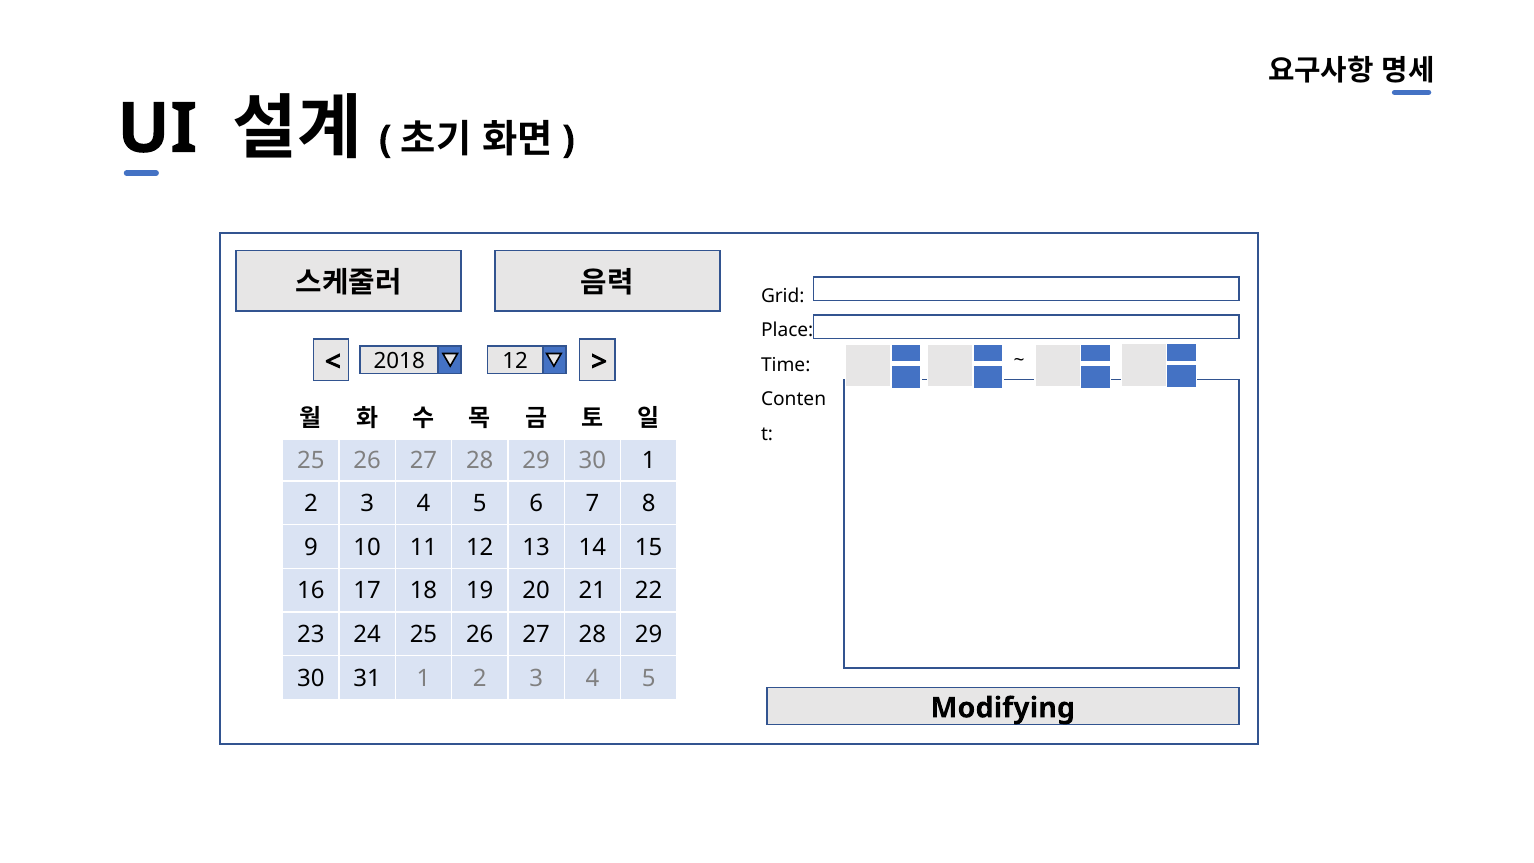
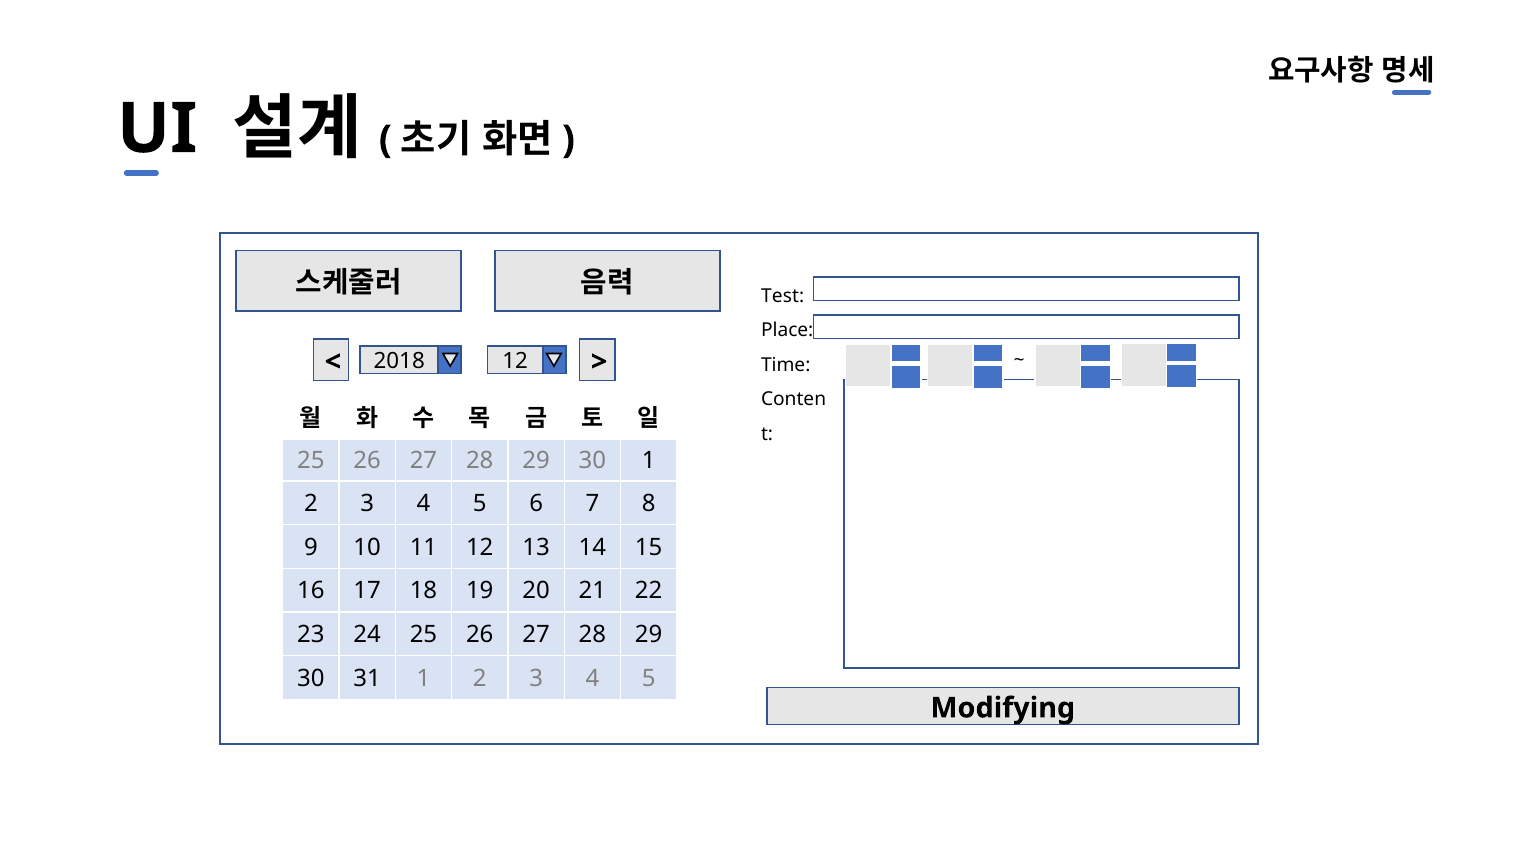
Grid: Grid -> Test (783, 296)
